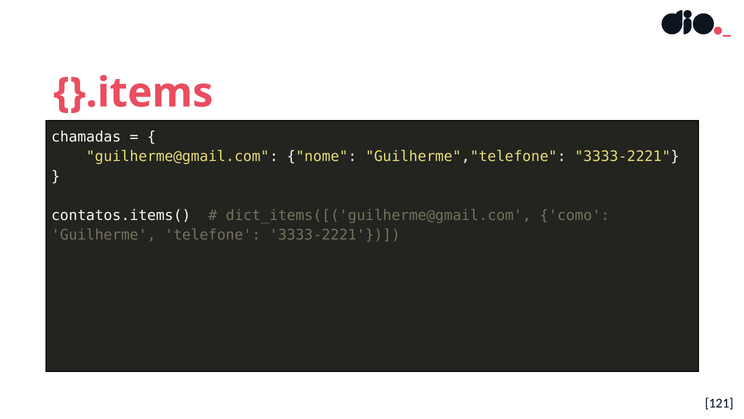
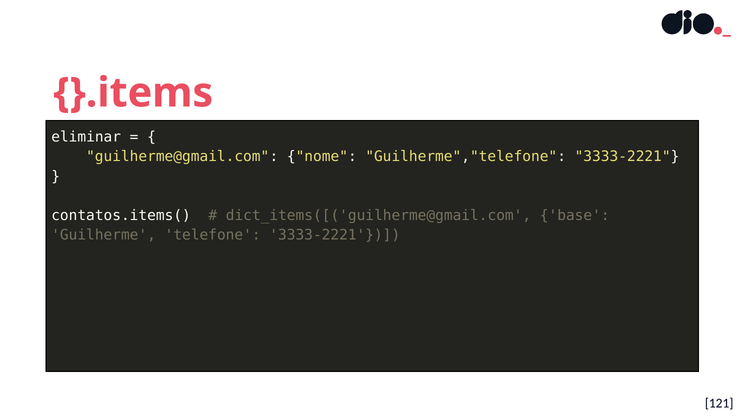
chamadas: chamadas -> eliminar (86, 137)
como: como -> base (575, 215)
